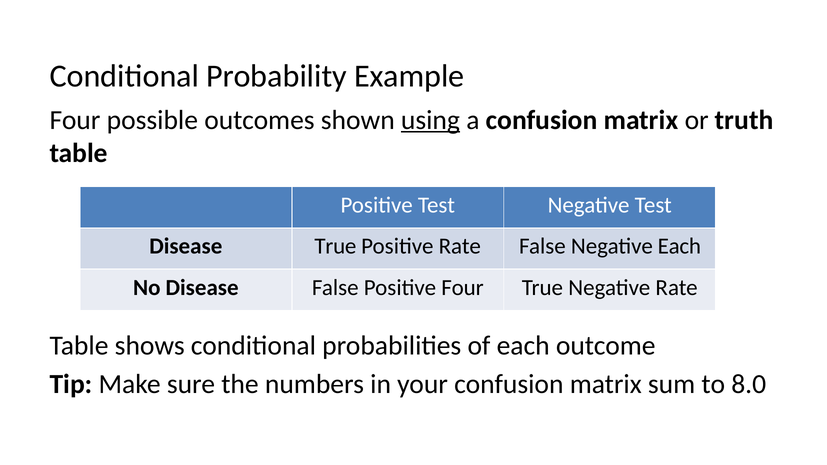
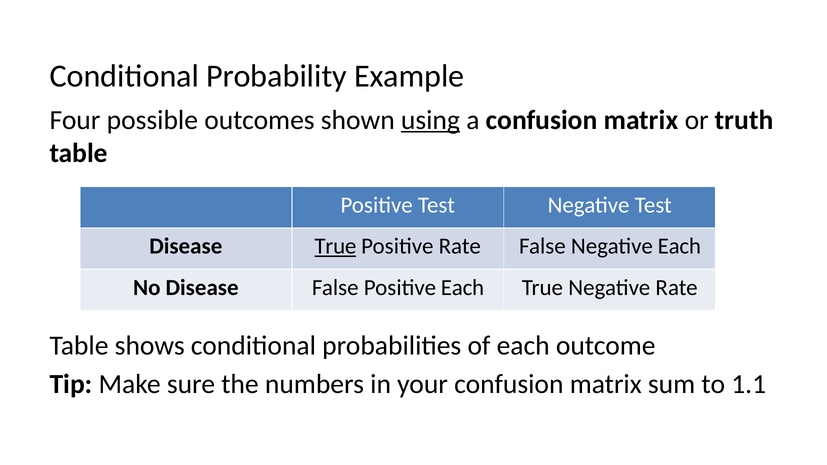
True underline: none -> present (335, 246)
Positive Four: Four -> Each (463, 288)
8.0: 8.0 -> 1.1 (749, 385)
